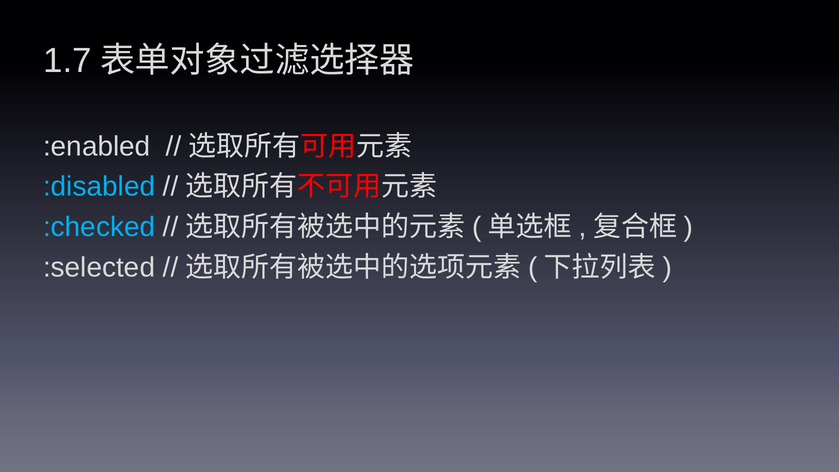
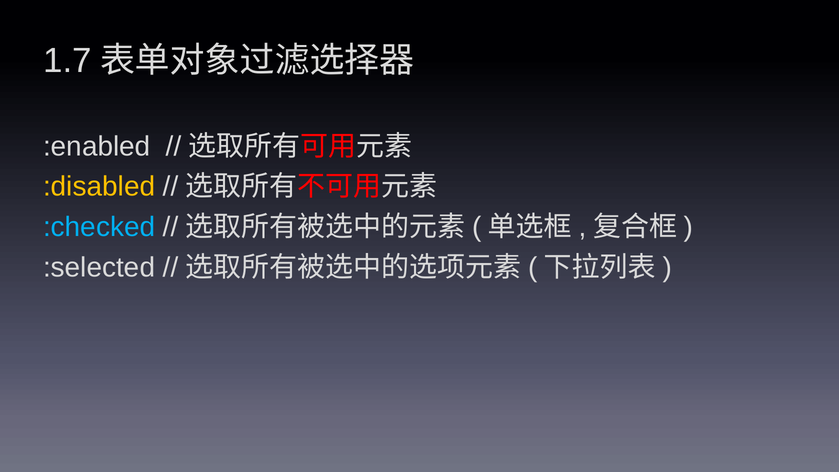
:disabled colour: light blue -> yellow (99, 187)
